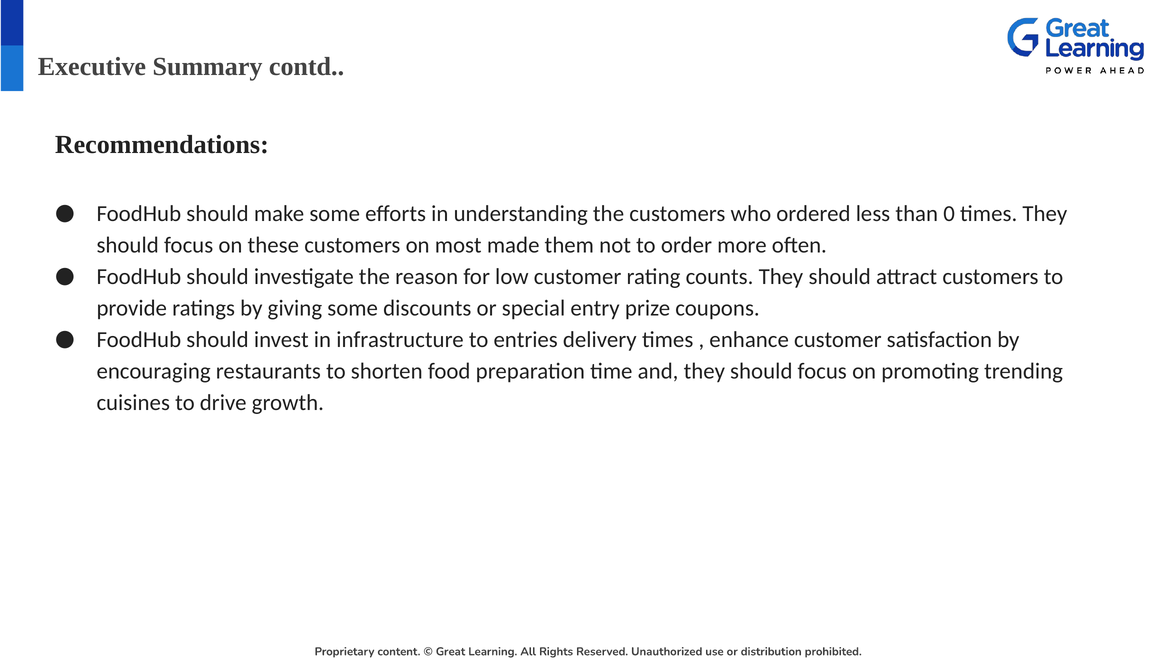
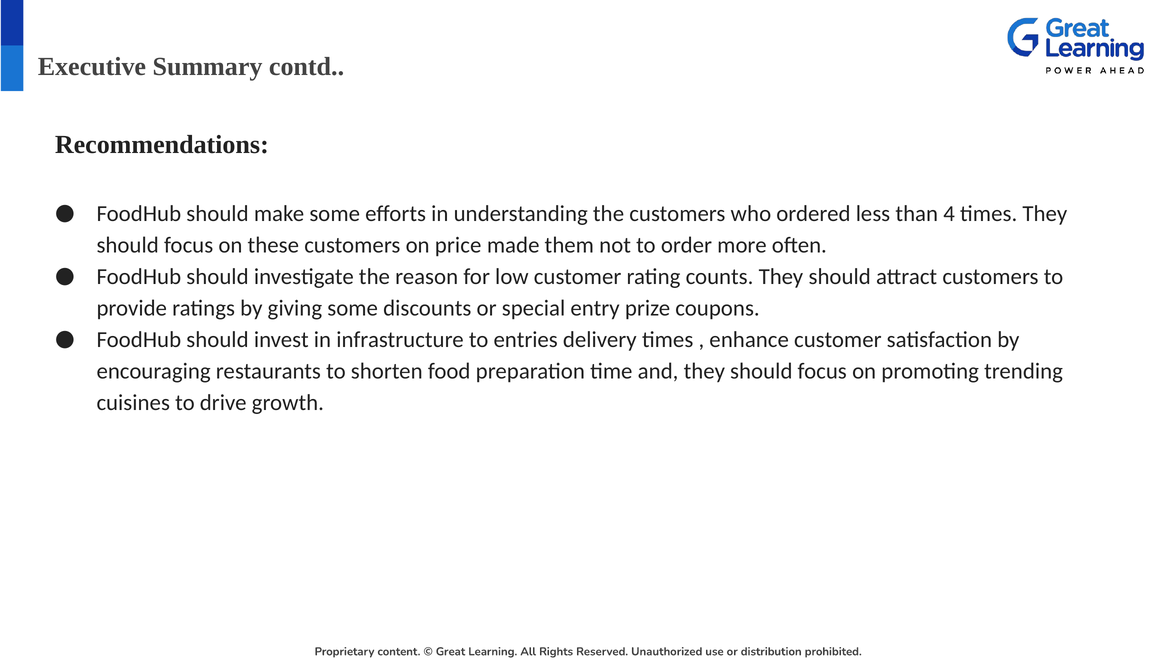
0: 0 -> 4 (949, 214)
most: most -> price (458, 245)
